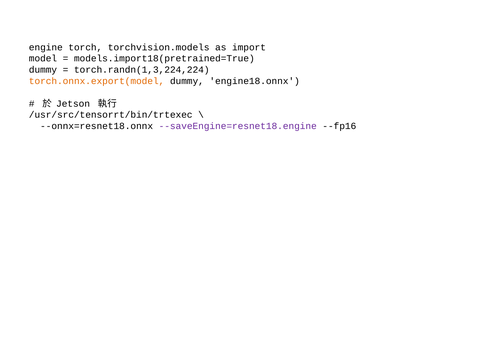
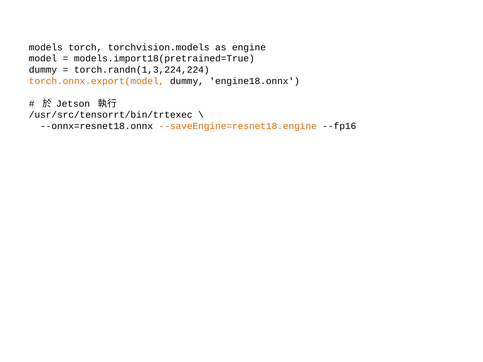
engine: engine -> models (46, 47)
import: import -> engine (249, 47)
--saveEngine=resnet18.engine colour: purple -> orange (238, 126)
